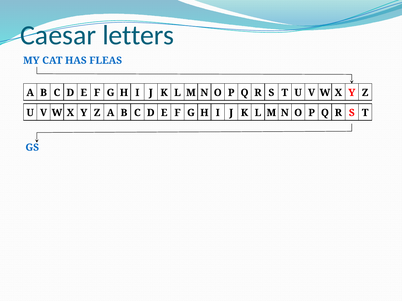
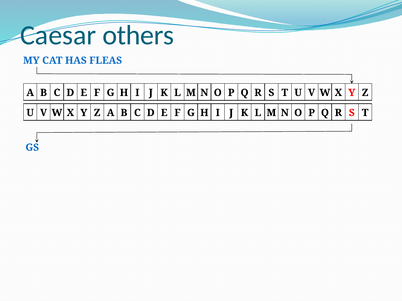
letters: letters -> others (138, 35)
